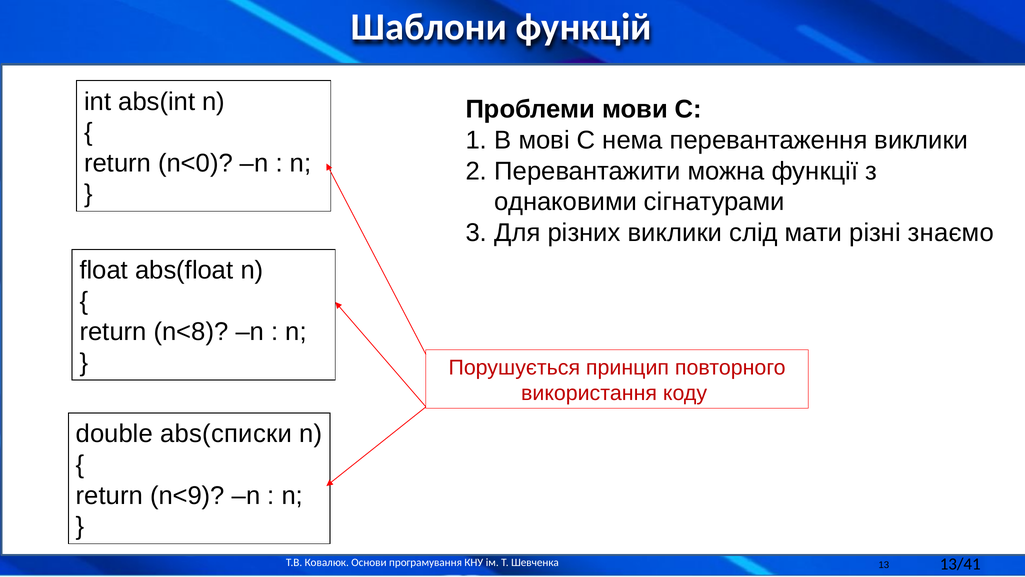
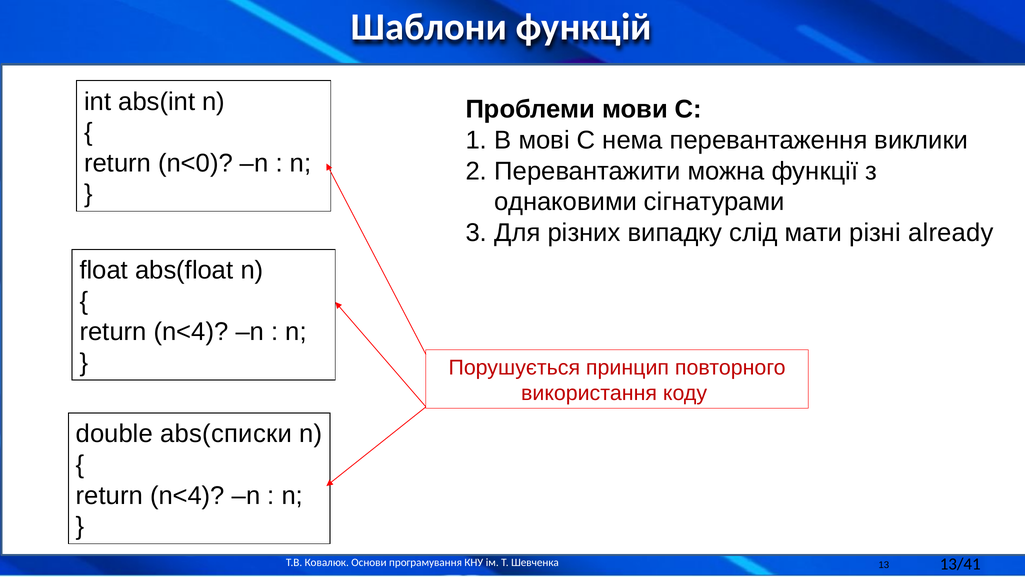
різних виклики: виклики -> випадку (675, 232)
знаємо: знаємо -> already (951, 232)
n<8: n<8 -> n<4 (191, 332)
n<9: n<9 -> n<4 (187, 495)
